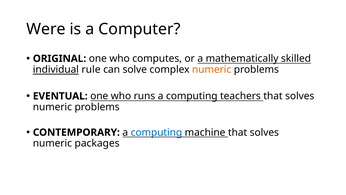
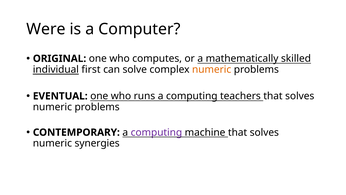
rule: rule -> first (91, 69)
computing colour: blue -> purple (156, 132)
packages: packages -> synergies (97, 143)
